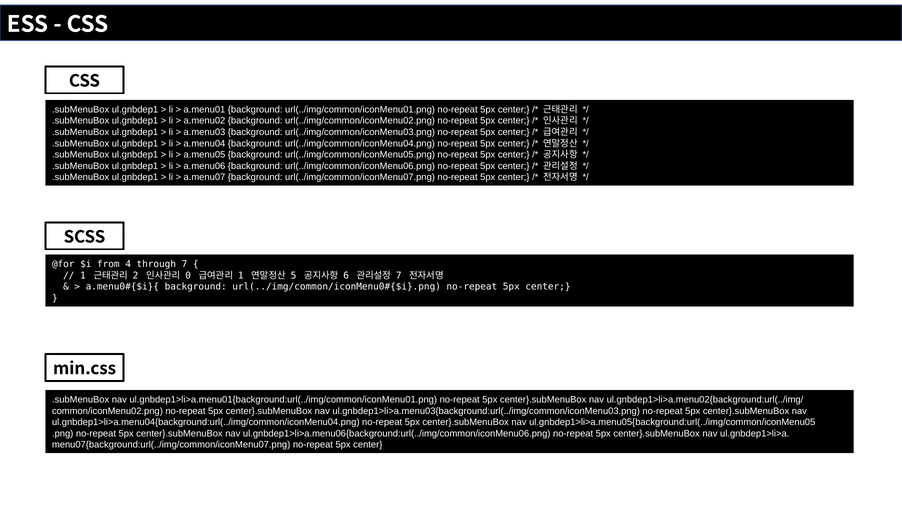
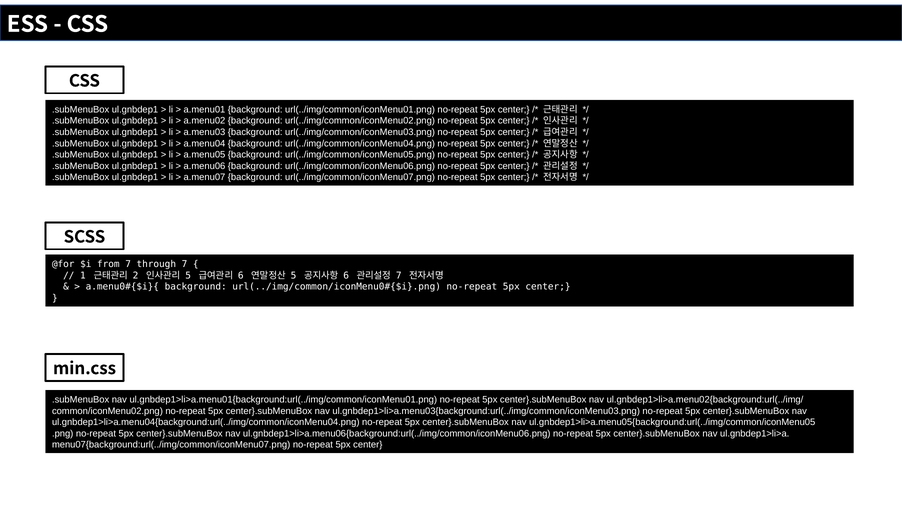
from 4: 4 -> 7 (128, 264)
0: 0 -> 5 (188, 276)
1: 1 -> 6 (241, 276)
